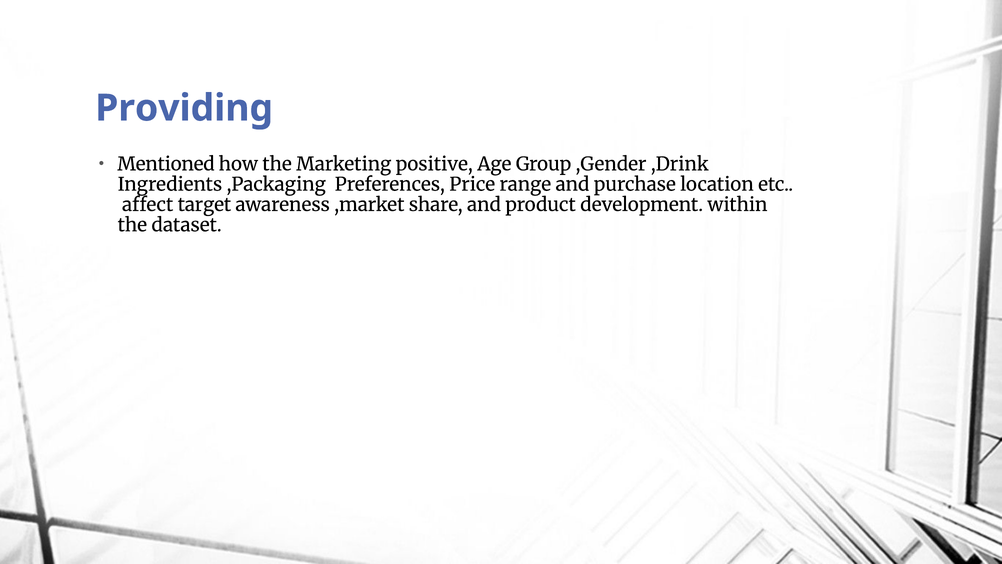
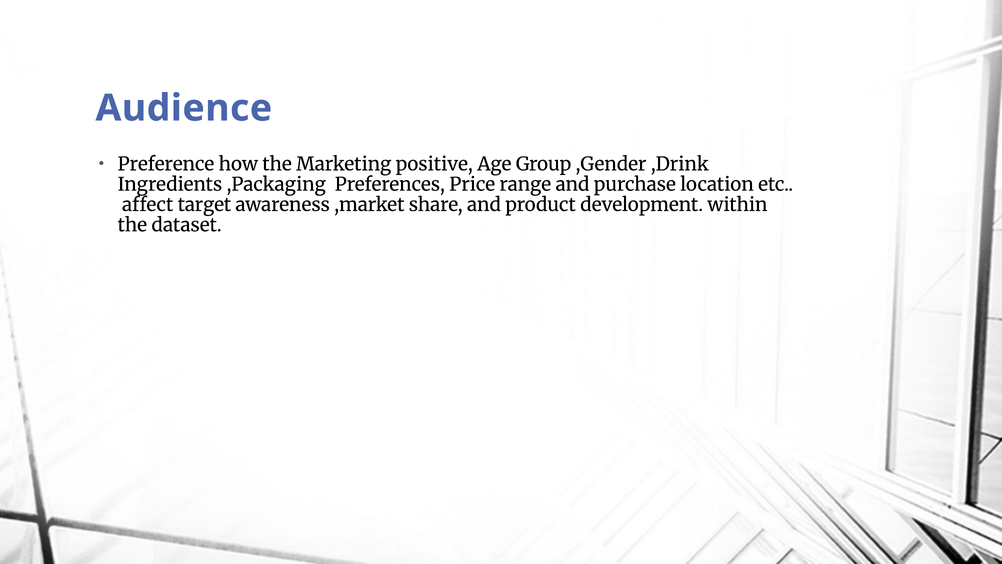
Providing: Providing -> Audience (184, 108)
Mentioned: Mentioned -> Preference (166, 164)
